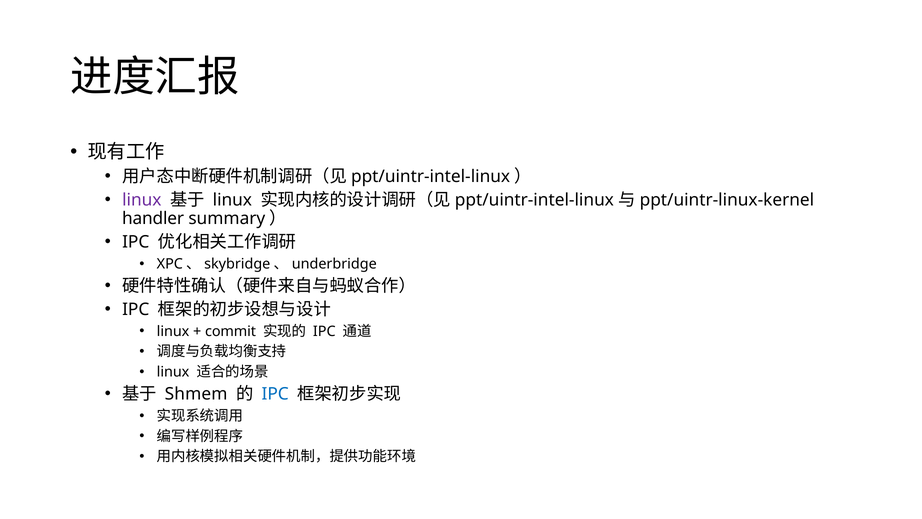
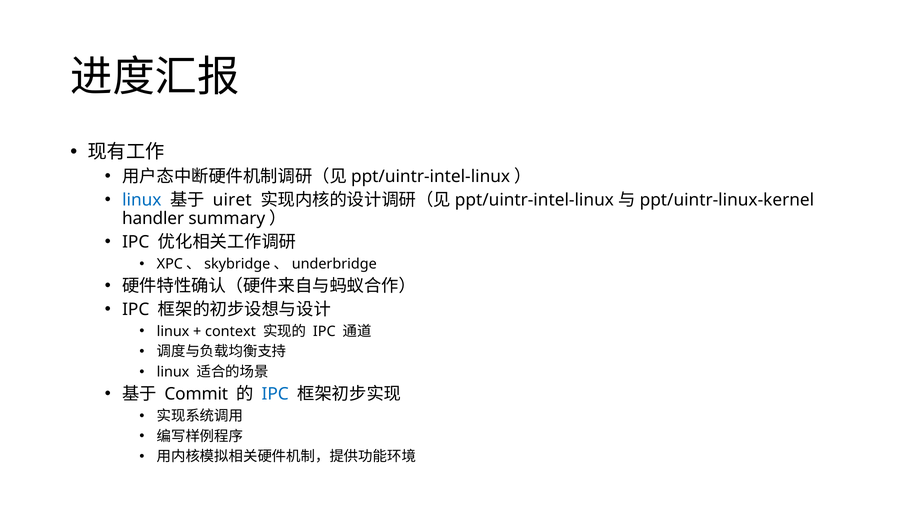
linux colour: purple -> blue (142, 200)
linux: linux -> uiret (232, 200)
commit: commit -> context (230, 331)
Shmem: Shmem -> Commit (196, 394)
